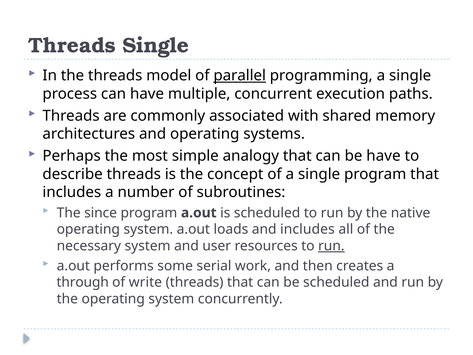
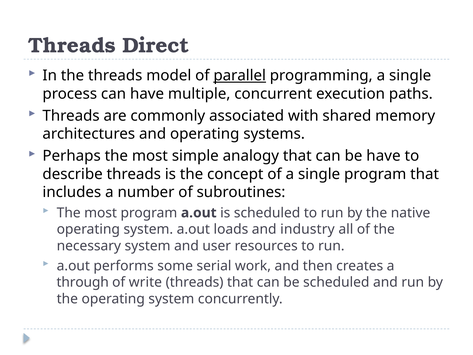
Threads Single: Single -> Direct (156, 46)
since: since -> most (101, 213)
and includes: includes -> industry (307, 229)
run underline: present -> none (331, 246)
